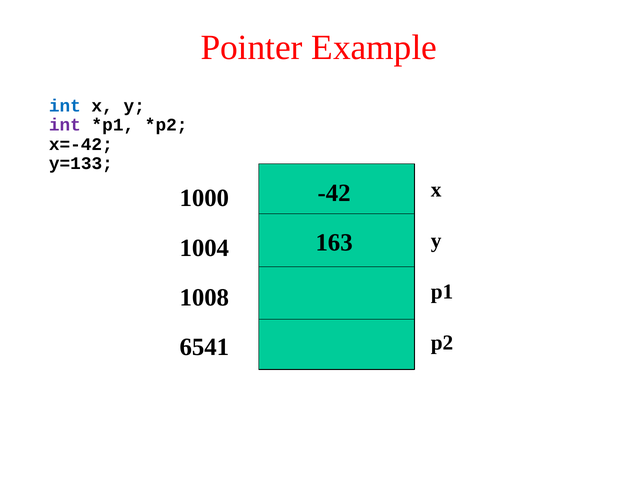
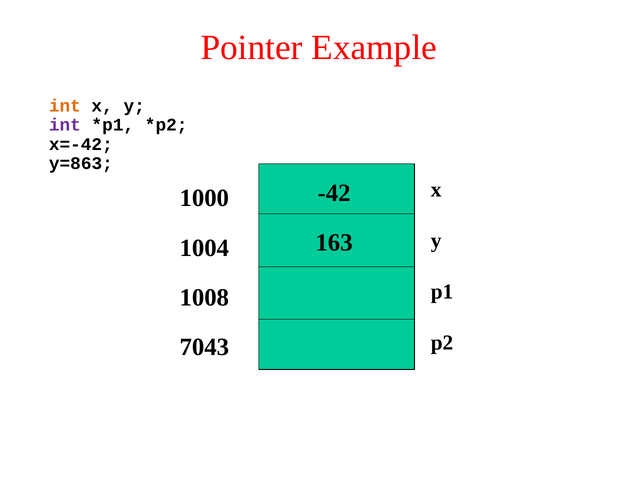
int colour: blue -> orange (65, 106)
y=133: y=133 -> y=863 (81, 164)
6541: 6541 -> 7043 (204, 347)
